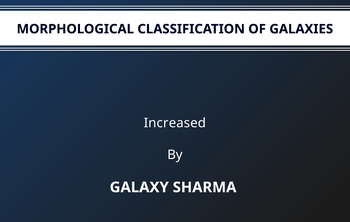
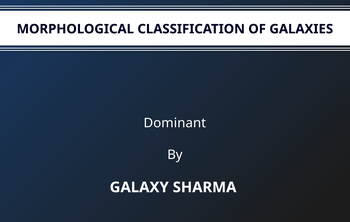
Increased: Increased -> Dominant (175, 123)
